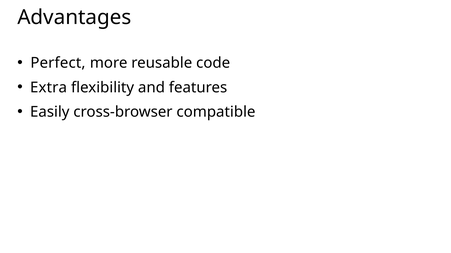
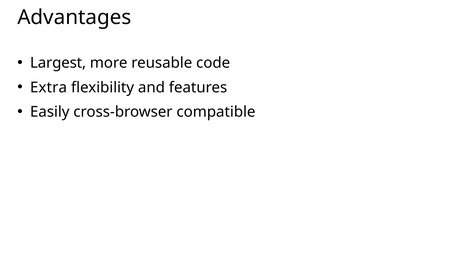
Perfect: Perfect -> Largest (58, 63)
